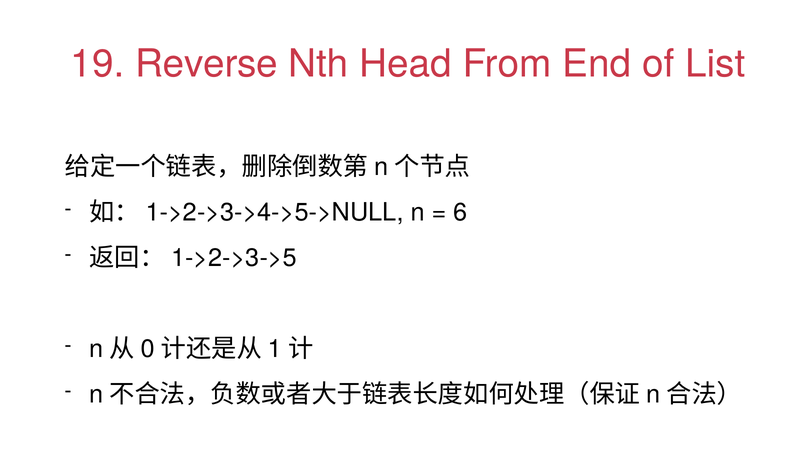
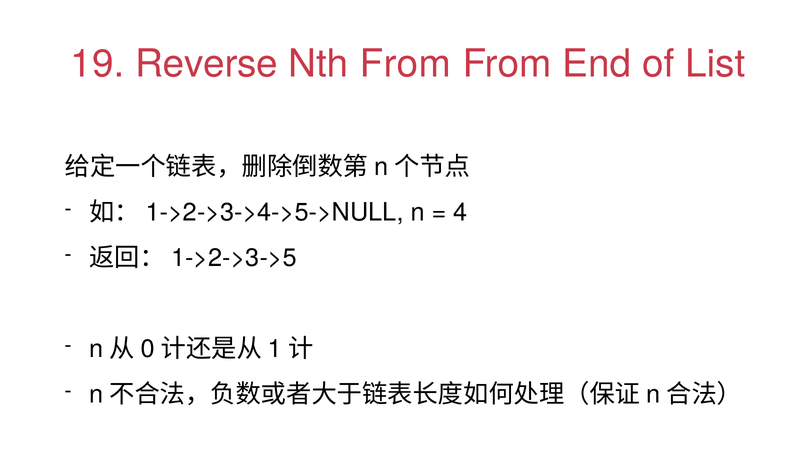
Nth Head: Head -> From (405, 64)
6: 6 -> 4 (460, 212)
